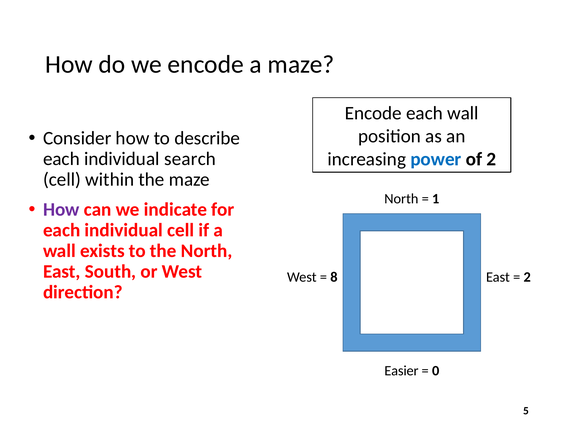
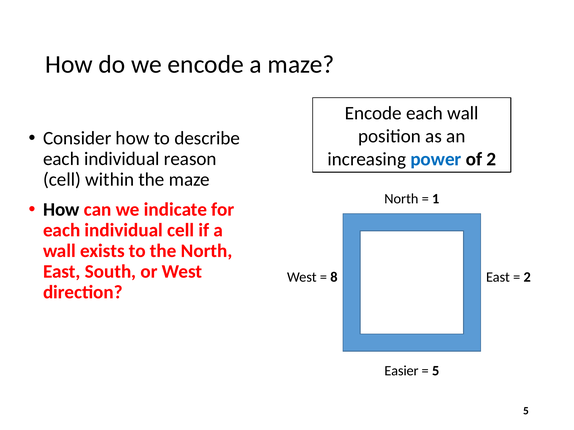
search: search -> reason (190, 159)
How colour: purple -> black (61, 210)
0: 0 -> 5 (436, 371)
